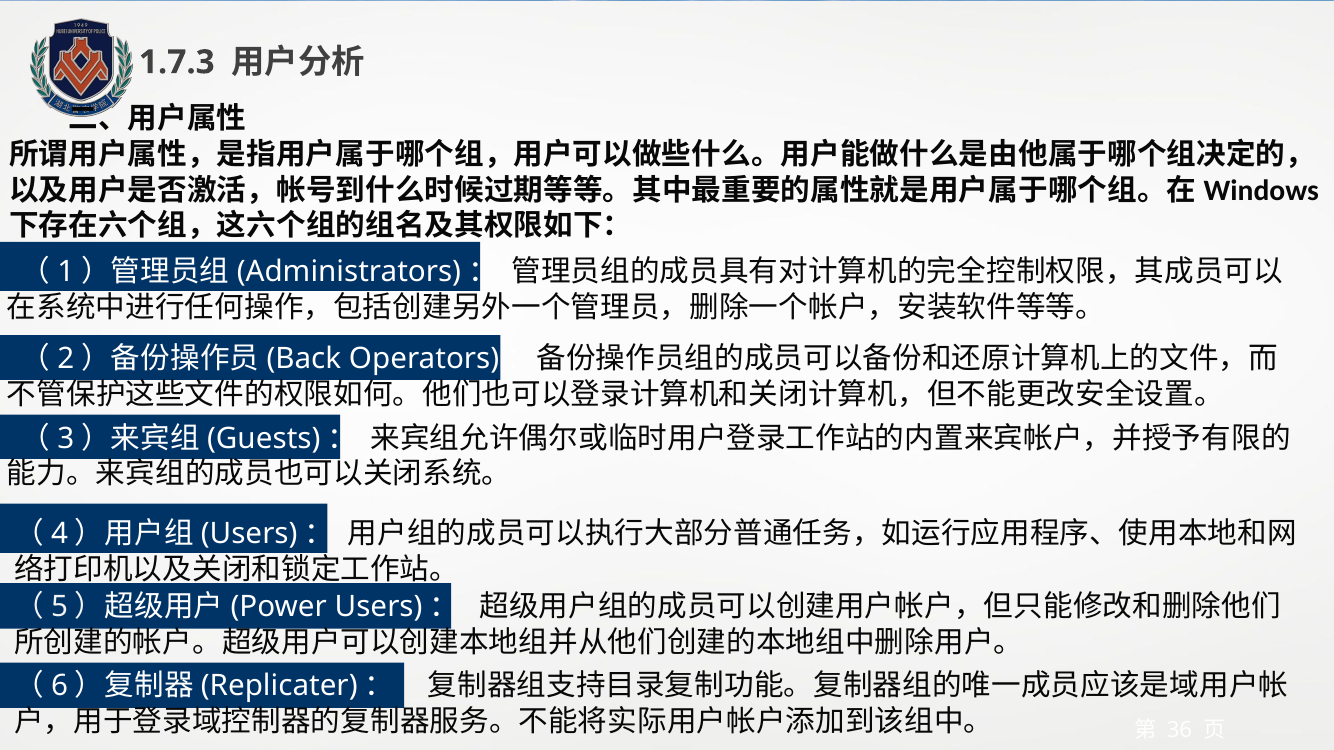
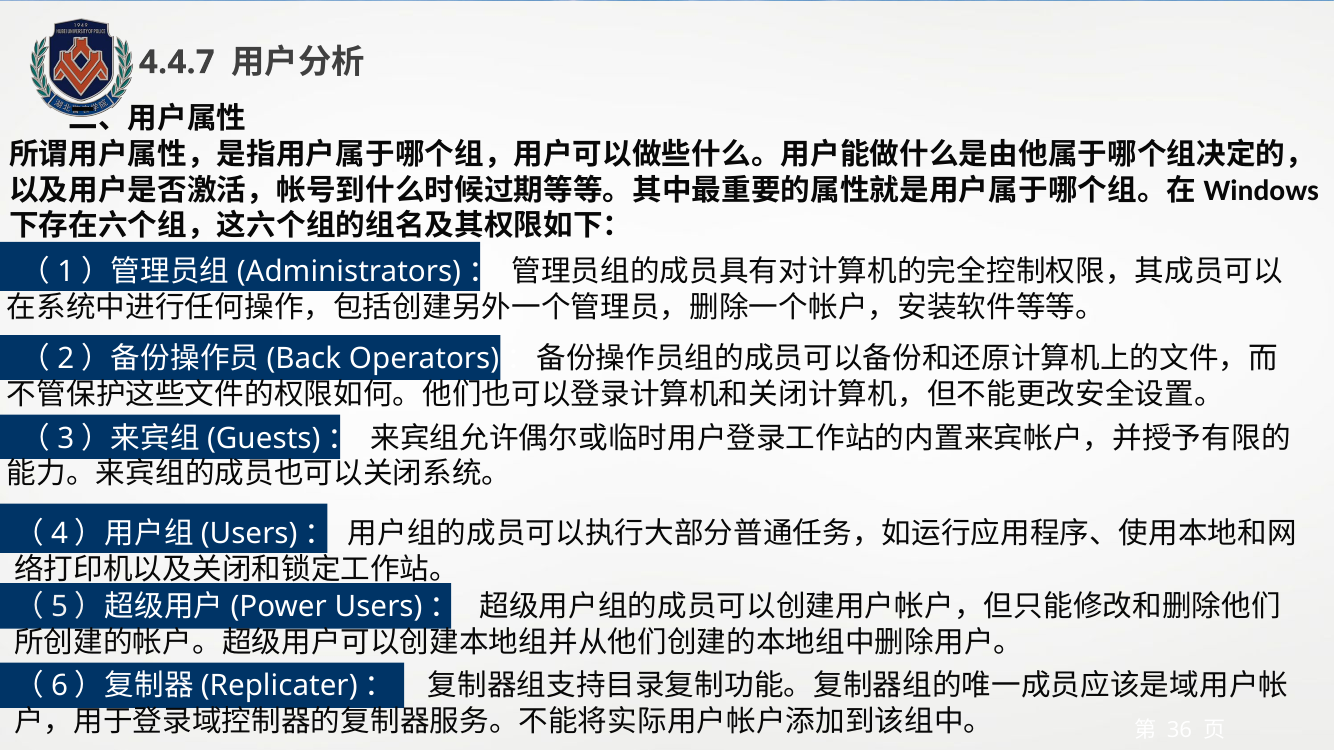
1.7.3: 1.7.3 -> 4.4.7 (177, 62)
